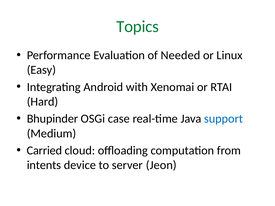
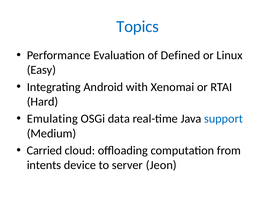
Topics colour: green -> blue (138, 27)
Needed: Needed -> Defined (180, 55)
Bhupinder: Bhupinder -> Emulating (52, 119)
case: case -> data (119, 119)
